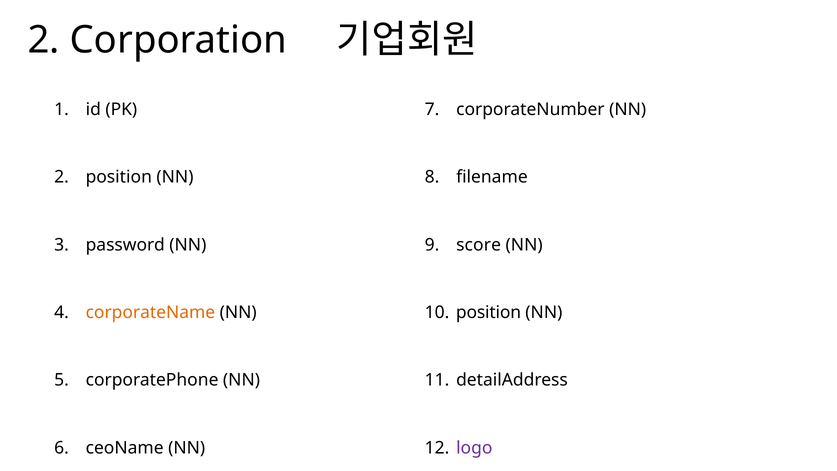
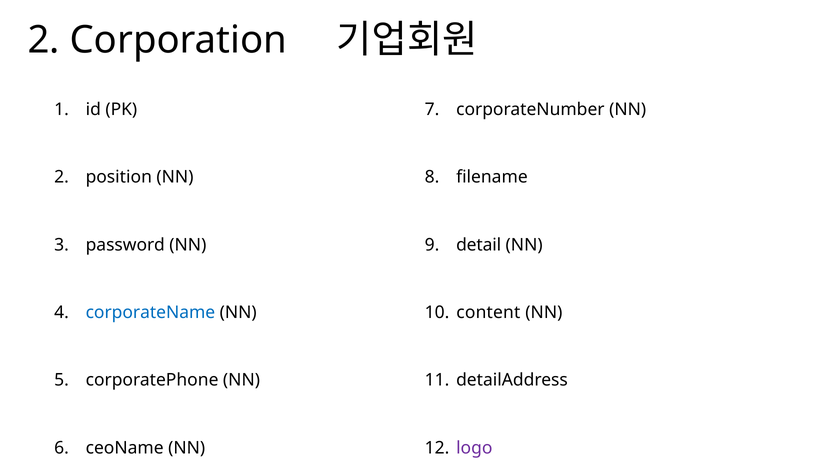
score: score -> detail (479, 245)
corporateName colour: orange -> blue (150, 312)
position: position -> content (488, 312)
